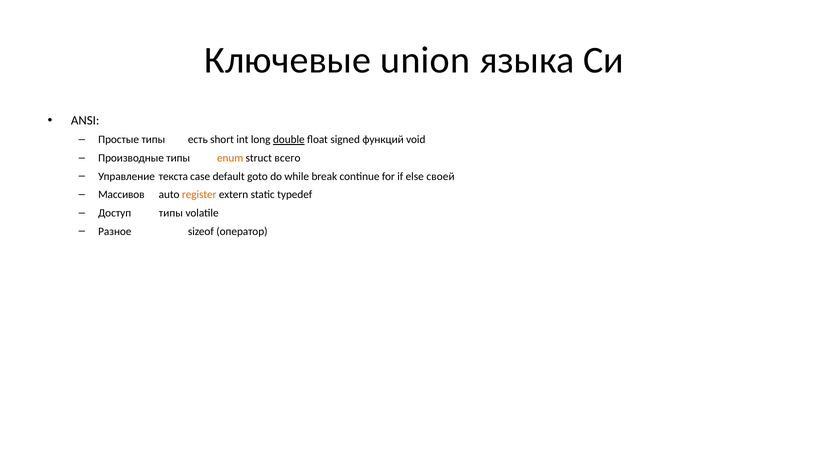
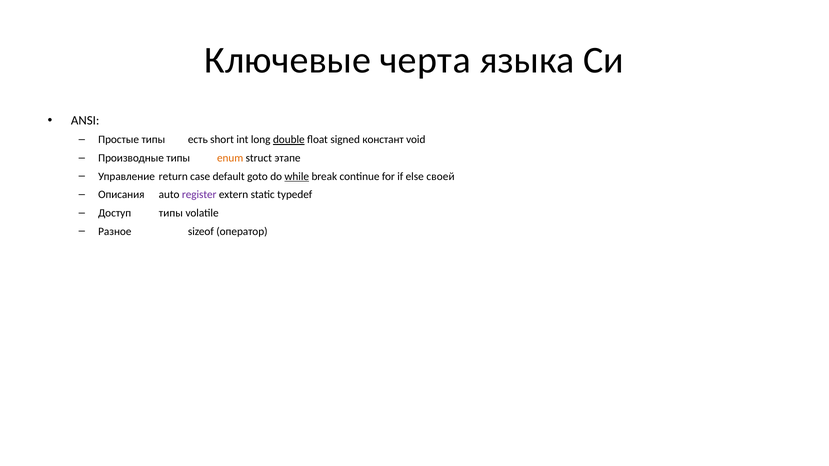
union: union -> черта (425, 60)
signed функций: функций -> констант (383, 140)
всего: всего -> этапе (288, 158)
текста: текста -> return (173, 177)
while underline: none -> present (297, 177)
Массивов: Массивов -> Описания (121, 195)
register colour: orange -> purple (199, 195)
